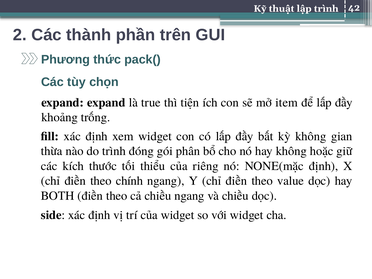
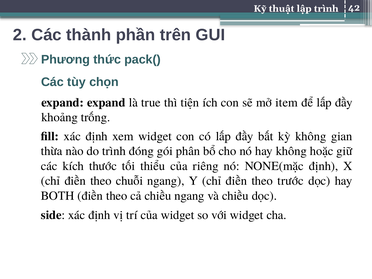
chính: chính -> chuỗi (129, 181)
value: value -> trước (291, 181)
